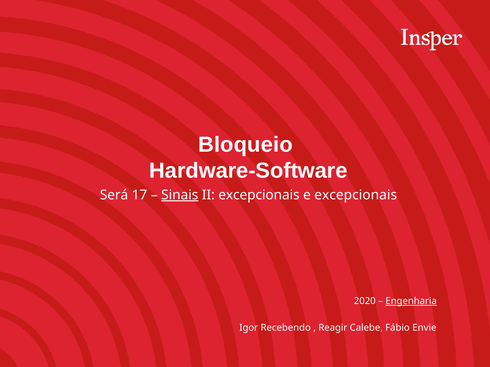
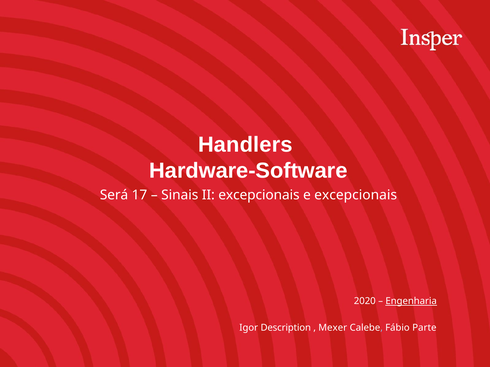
Bloqueio: Bloqueio -> Handlers (245, 145)
Sinais underline: present -> none (180, 195)
Recebendo: Recebendo -> Description (286, 328)
Reagir: Reagir -> Mexer (333, 328)
Envie: Envie -> Parte (424, 328)
